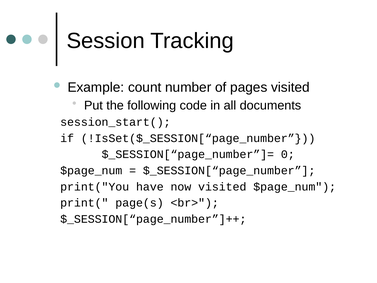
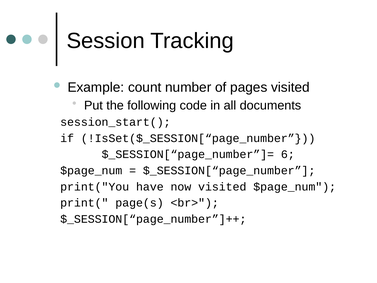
0: 0 -> 6 (288, 154)
